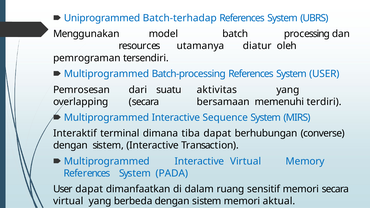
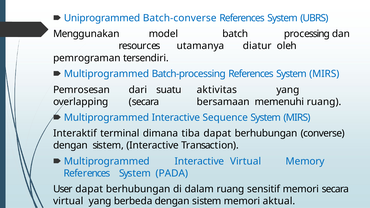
Batch-terhadap: Batch-terhadap -> Batch-converse (180, 18)
References System USER: USER -> MIRS (324, 74)
memenuhi terdiri: terdiri -> ruang (324, 102)
User dapat dimanfaatkan: dimanfaatkan -> berhubungan (138, 189)
